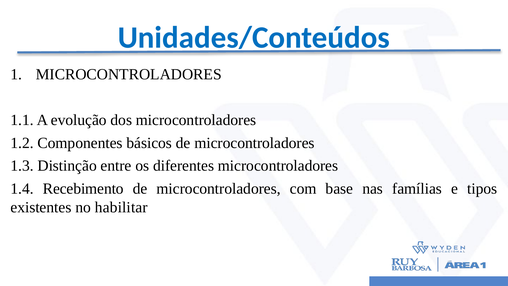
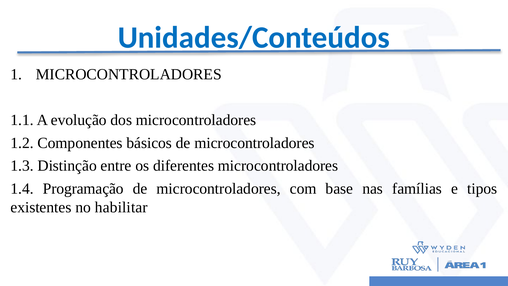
Recebimento: Recebimento -> Programação (83, 189)
